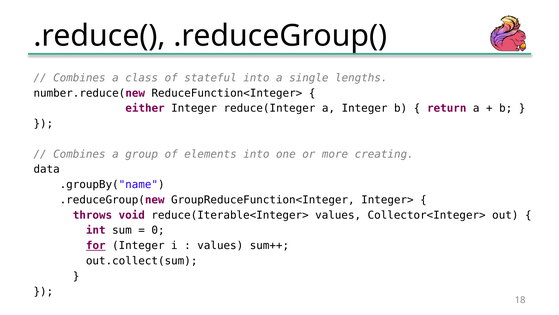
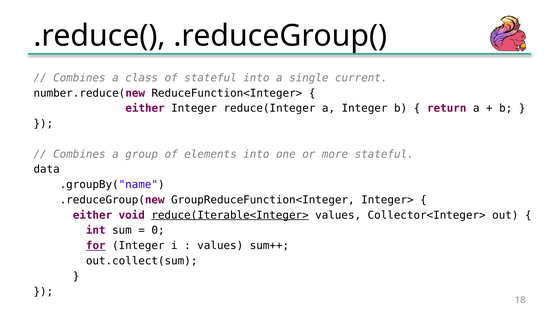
lengths: lengths -> current (361, 78)
more creating: creating -> stateful (384, 154)
throws: throws -> either (92, 215)
reduce(Iterable<Integer> underline: none -> present (230, 215)
